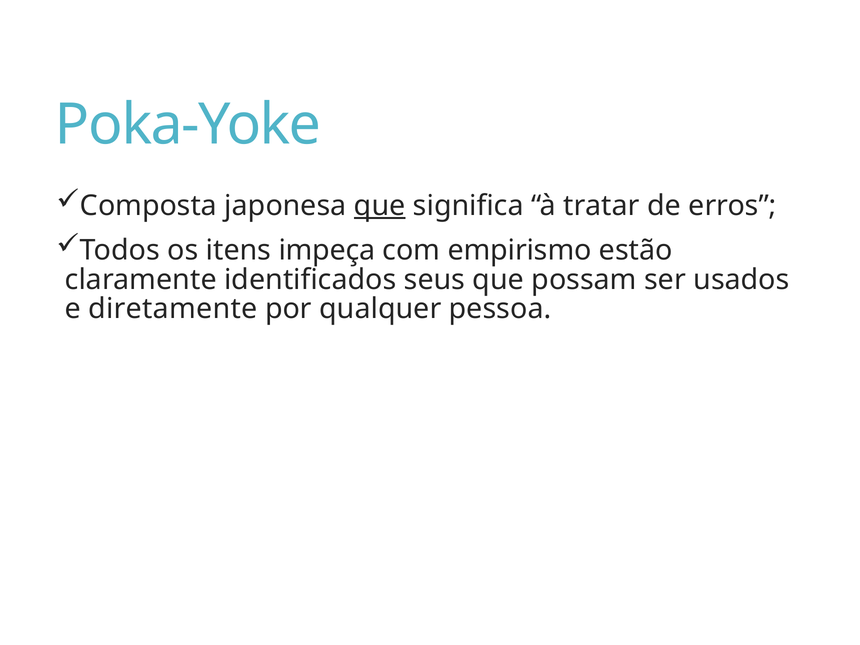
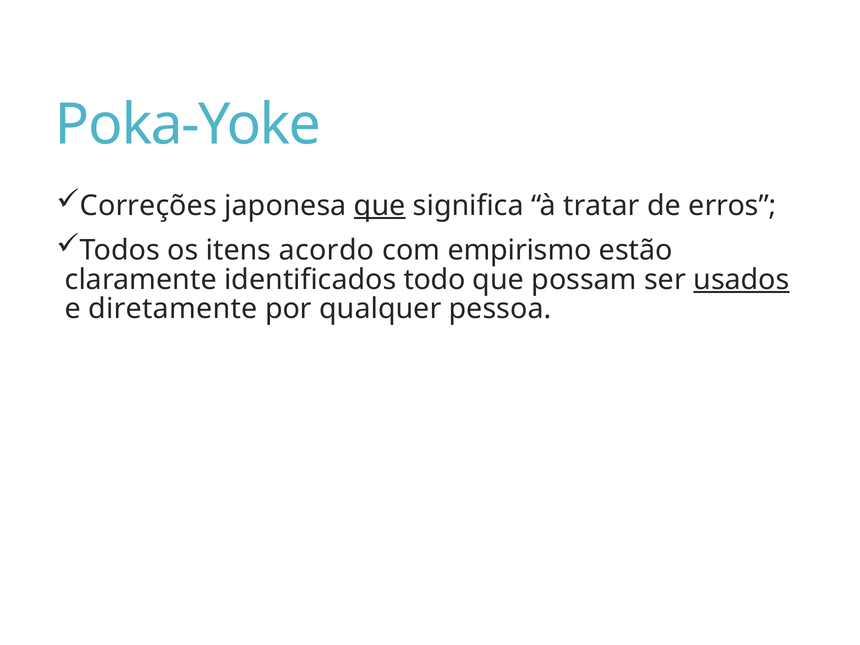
Composta: Composta -> Correções (148, 206)
impeça: impeça -> acordo (327, 251)
seus: seus -> todo (435, 280)
usados underline: none -> present (741, 280)
